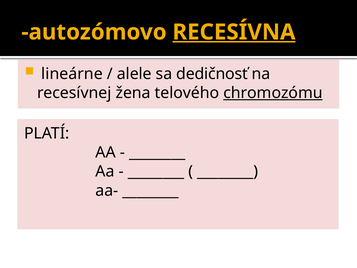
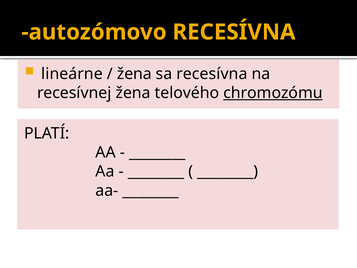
RECESÍVNA underline: present -> none (234, 32)
alele: alele -> žena (134, 74)
sa dedičnosť: dedičnosť -> recesívna (212, 74)
